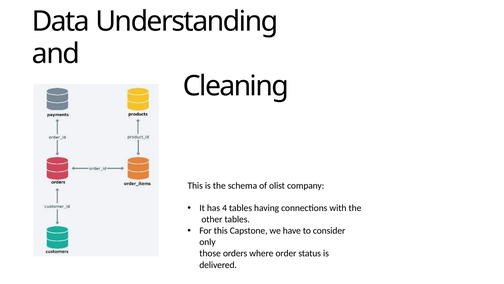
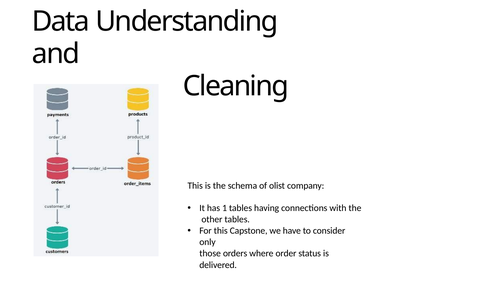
4: 4 -> 1 (225, 208)
